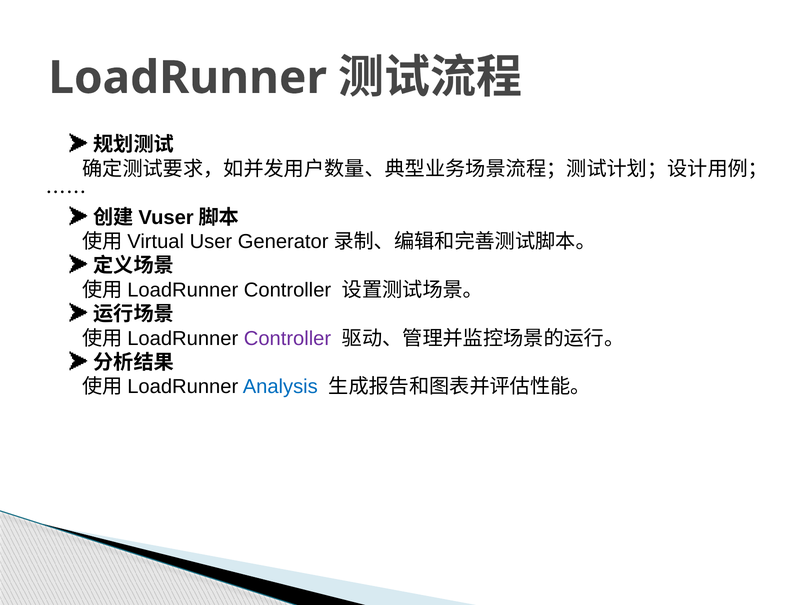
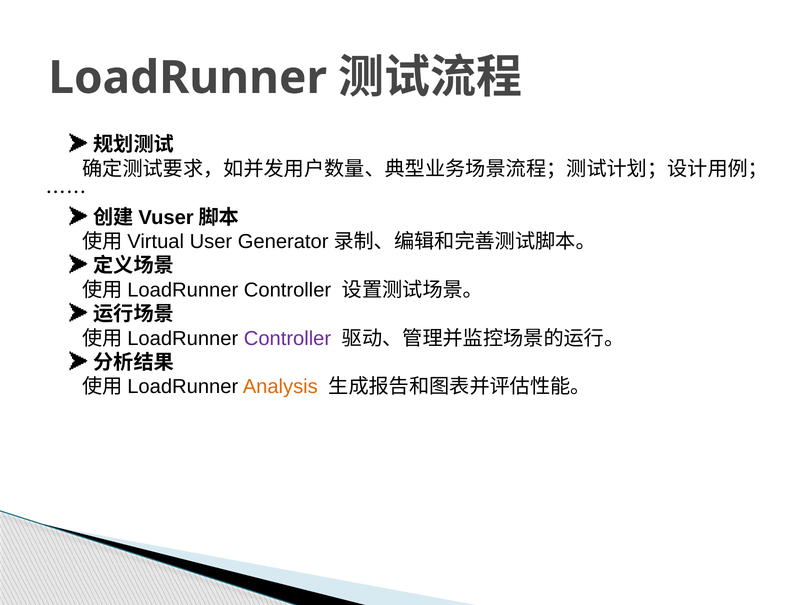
Analysis colour: blue -> orange (280, 387)
